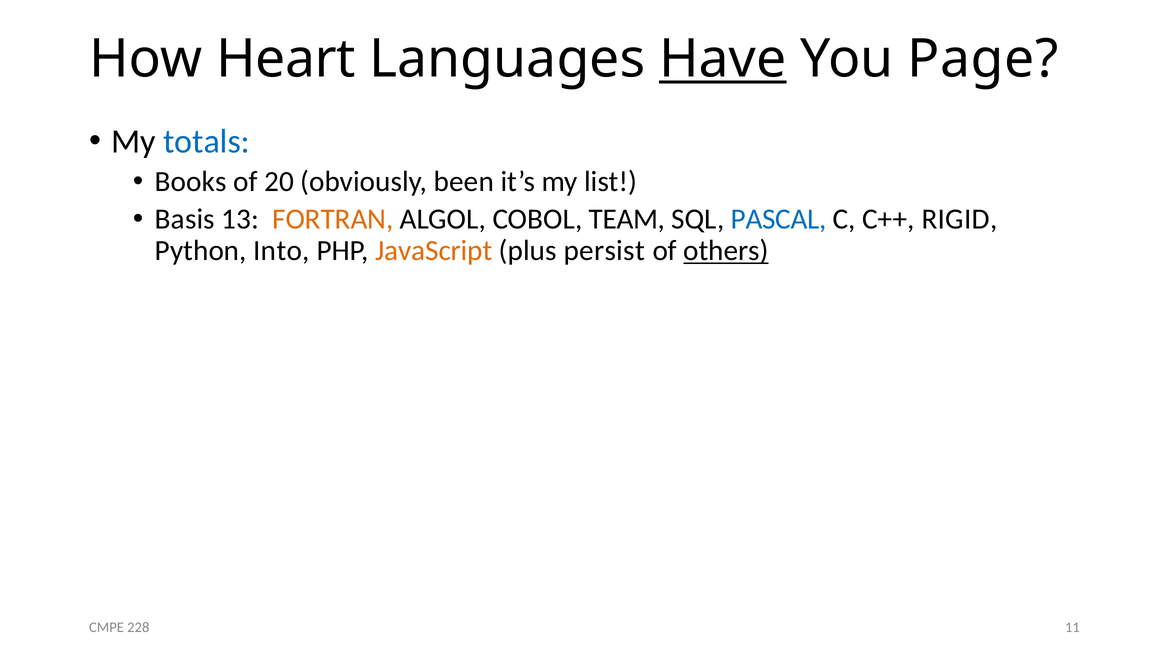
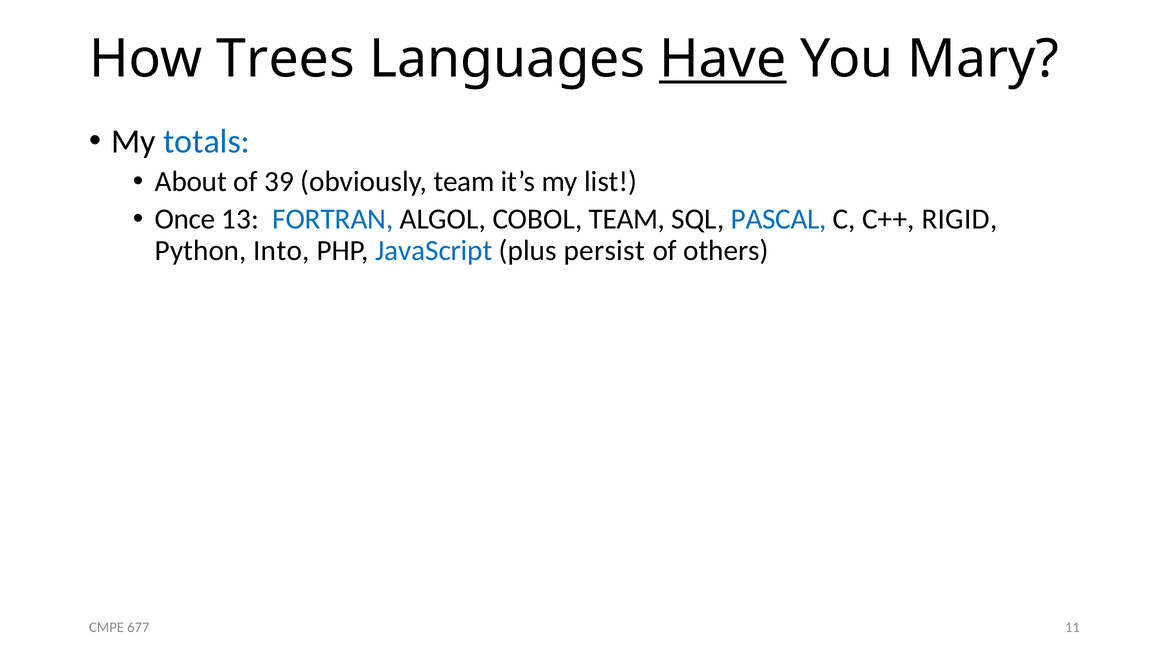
Heart: Heart -> Trees (286, 59)
Page: Page -> Mary (983, 59)
Books: Books -> About (191, 182)
20: 20 -> 39 (279, 182)
obviously been: been -> team (464, 182)
Basis: Basis -> Once (185, 219)
FORTRAN colour: orange -> blue (333, 219)
JavaScript colour: orange -> blue (434, 251)
others underline: present -> none (726, 251)
228: 228 -> 677 (138, 628)
